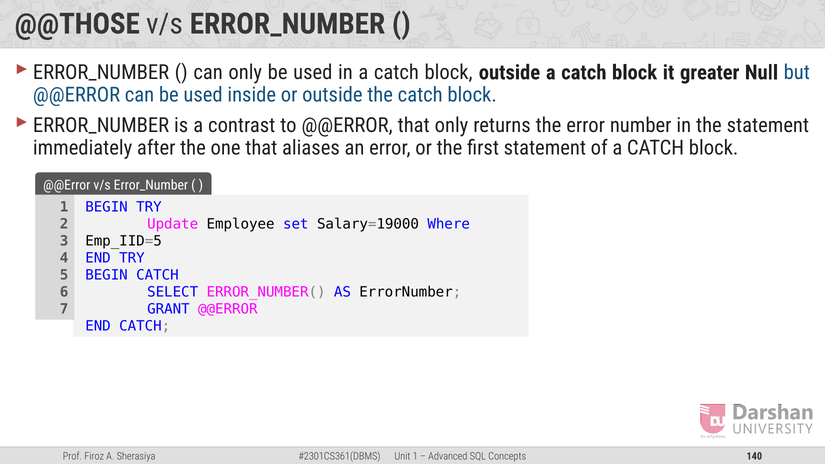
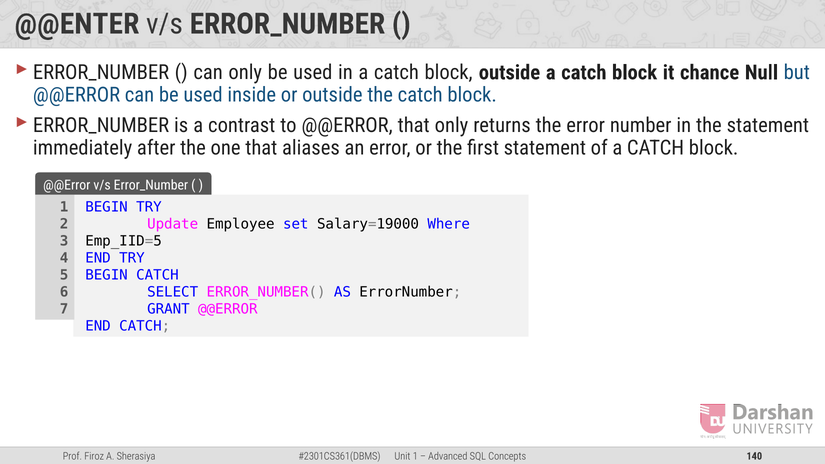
@@THOSE: @@THOSE -> @@ENTER (77, 24)
greater: greater -> chance (710, 73)
